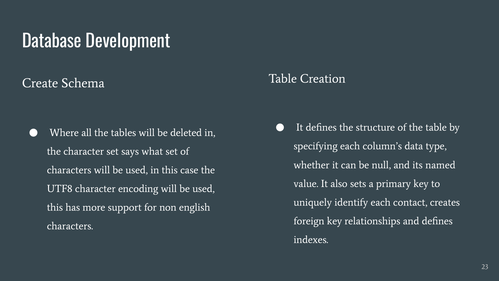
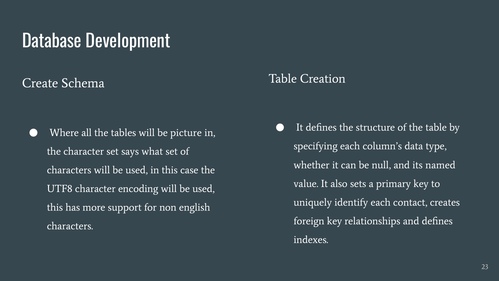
deleted: deleted -> picture (186, 132)
